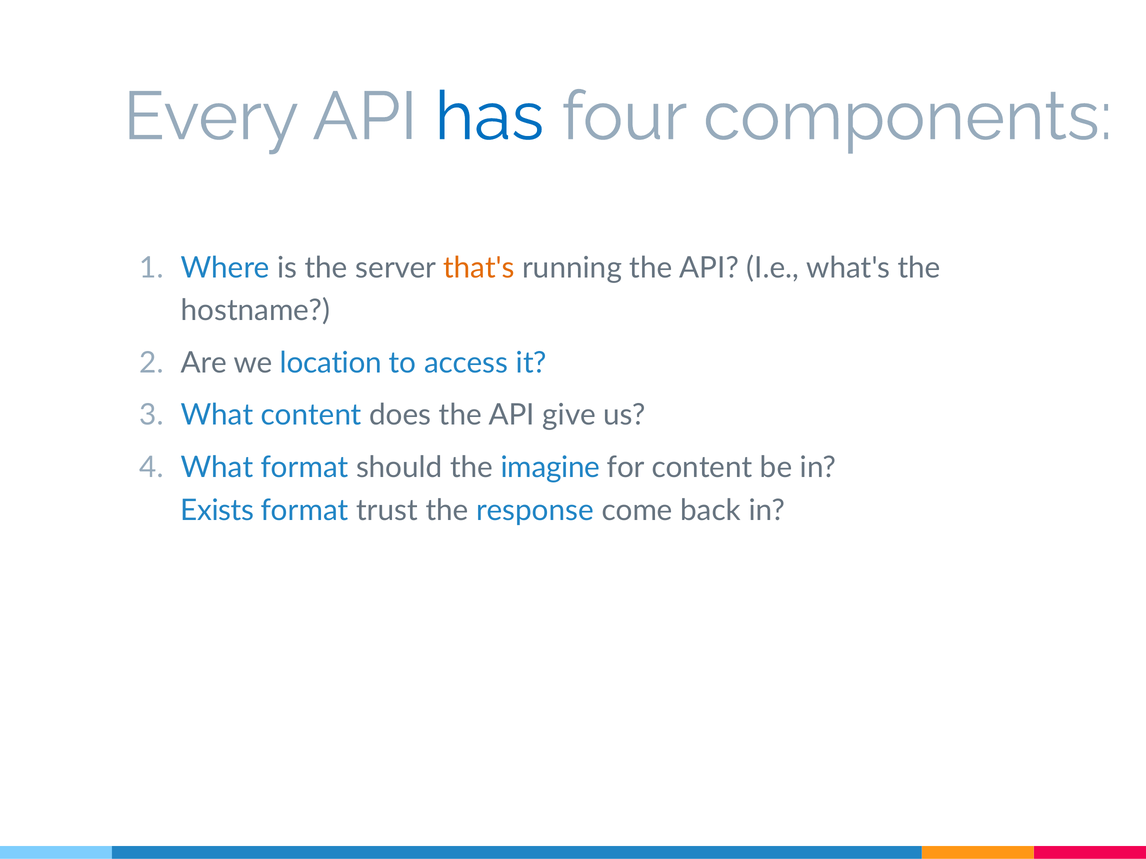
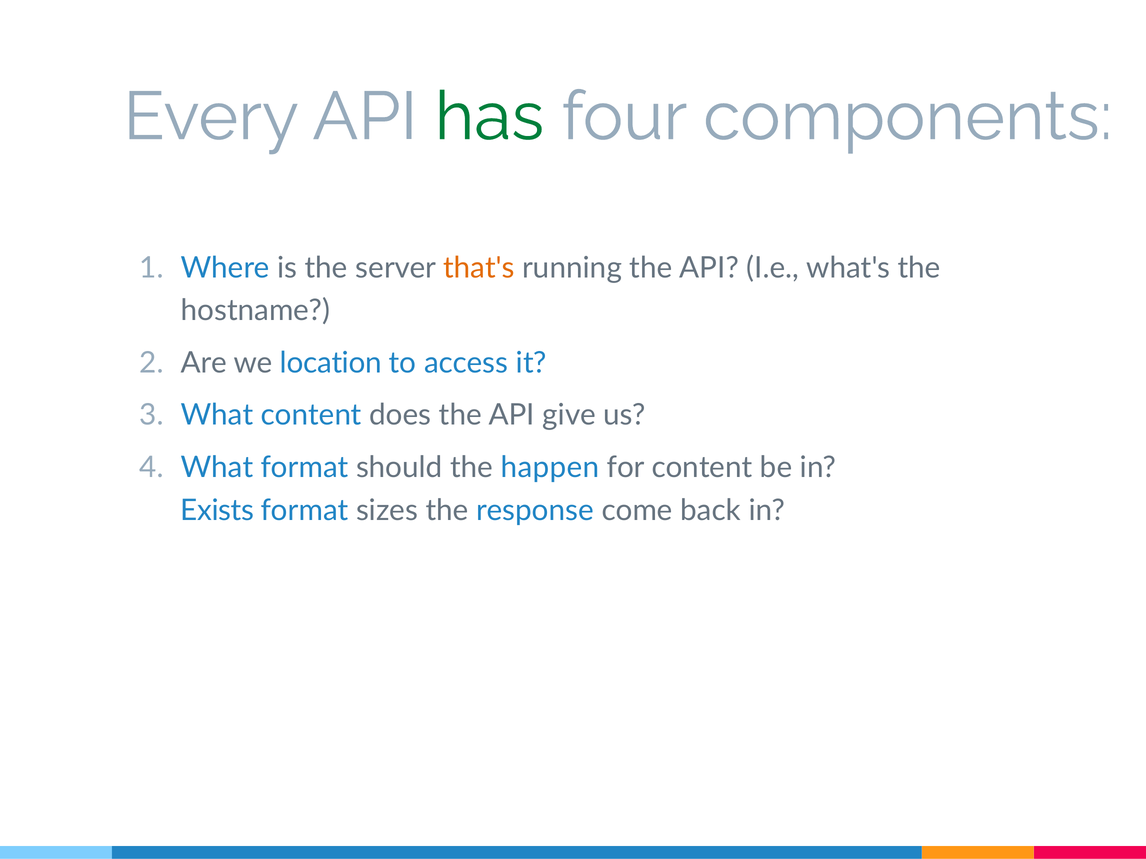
has colour: blue -> green (489, 117)
imagine: imagine -> happen (550, 468)
trust: trust -> sizes (387, 511)
